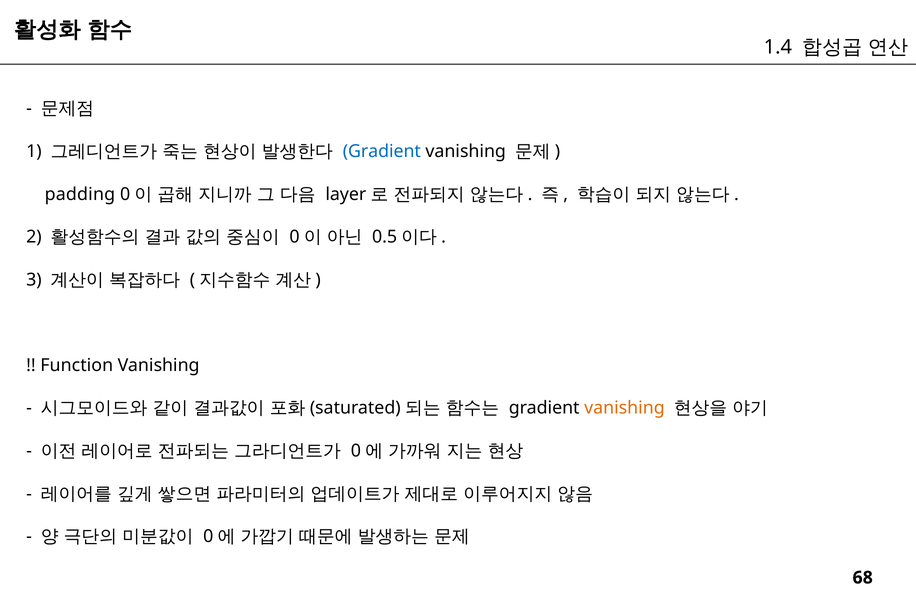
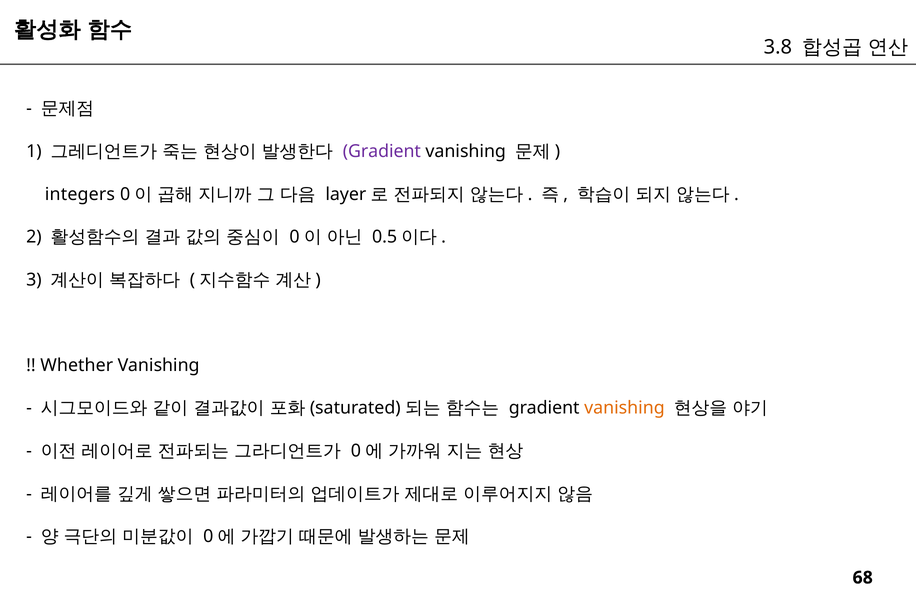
1.4: 1.4 -> 3.8 (778, 47)
Gradient colour: blue -> purple (382, 151)
padding: padding -> integers (80, 194)
Function: Function -> Whether (77, 365)
